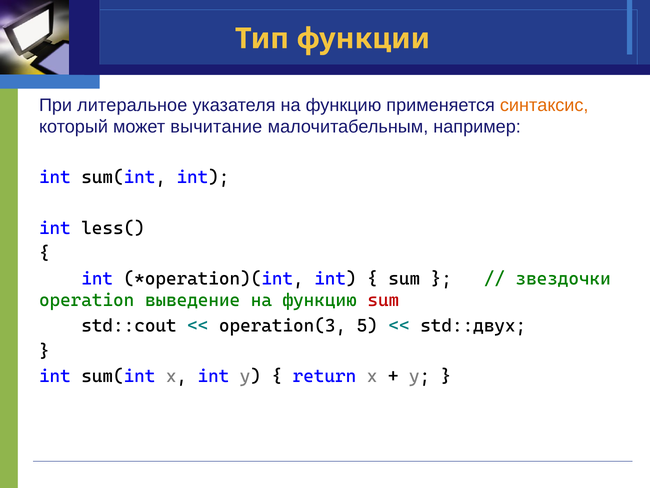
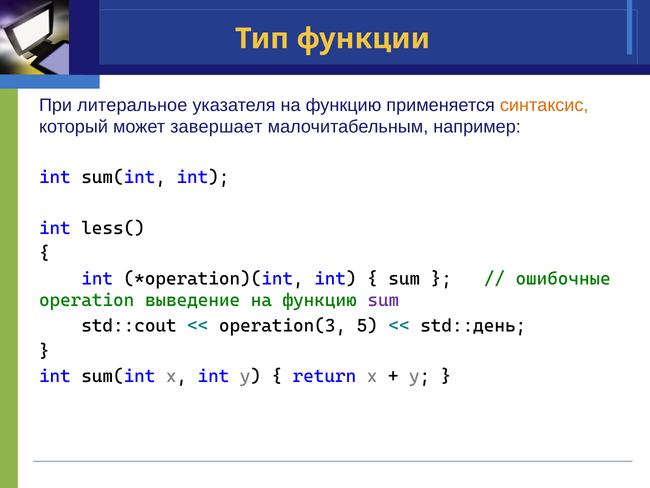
вычитание: вычитание -> завершает (216, 127)
звездочки: звездочки -> ошибочные (563, 278)
sum colour: red -> purple (383, 300)
std::двух: std::двух -> std::день (473, 325)
